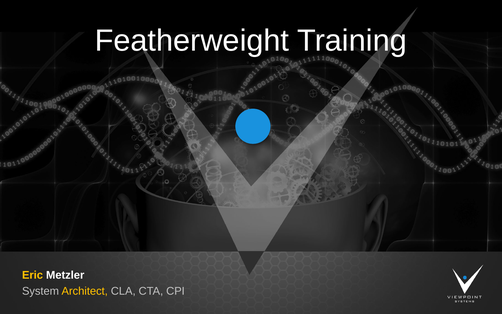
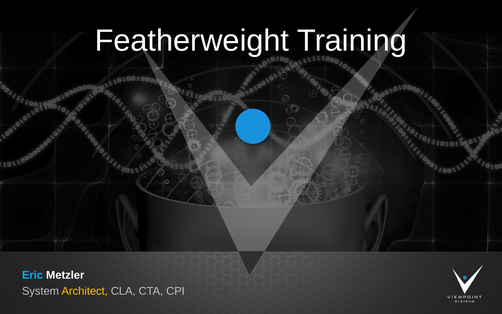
Eric colour: yellow -> light blue (33, 275)
